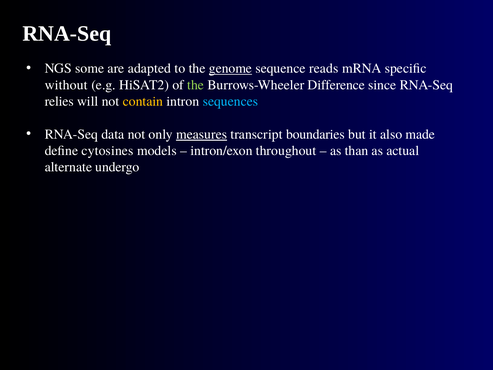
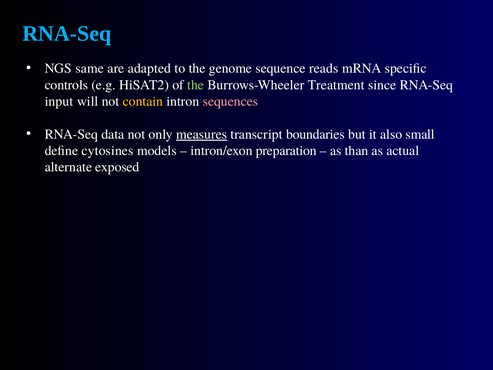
RNA-Seq colour: white -> light blue (67, 34)
some: some -> same (90, 68)
genome underline: present -> none (230, 68)
without: without -> controls (66, 85)
Difference: Difference -> Treatment (336, 85)
relies: relies -> input (59, 101)
sequences colour: light blue -> pink (230, 101)
made: made -> small (420, 134)
throughout: throughout -> preparation (286, 151)
undergo: undergo -> exposed (117, 167)
